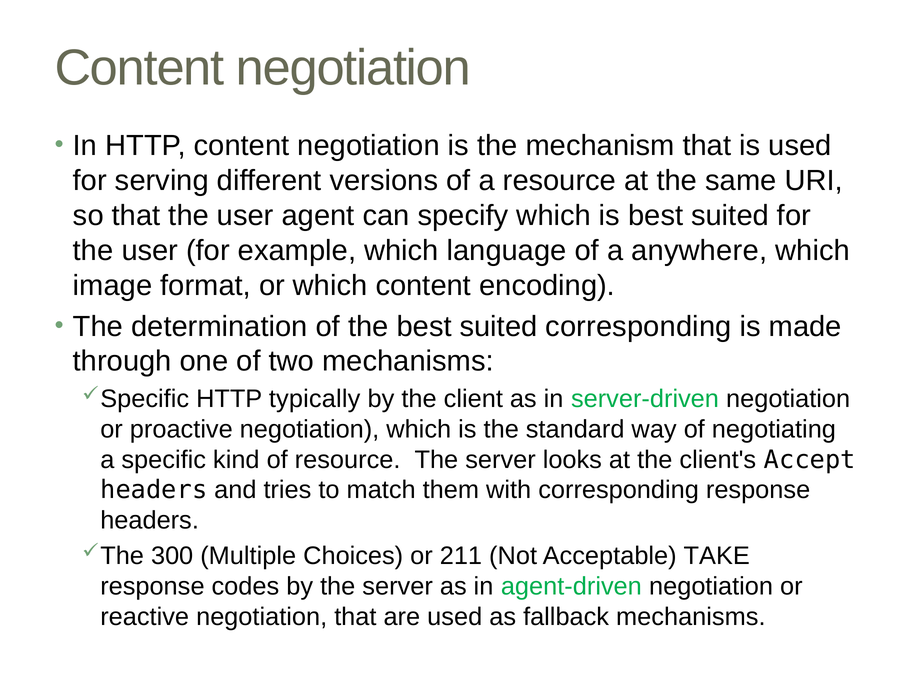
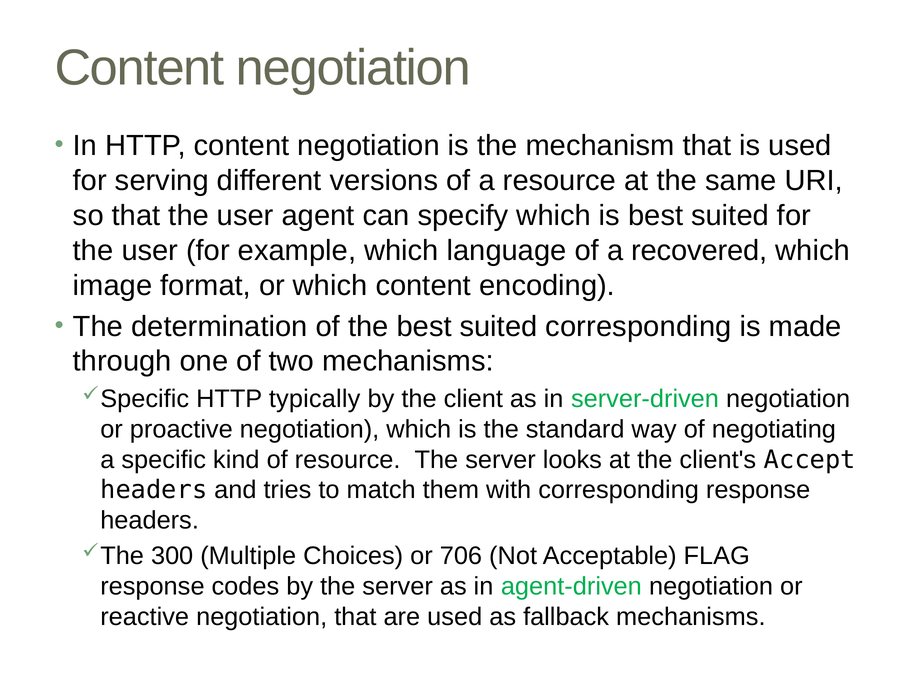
anywhere: anywhere -> recovered (699, 250)
211: 211 -> 706 (461, 556)
TAKE: TAKE -> FLAG (717, 556)
